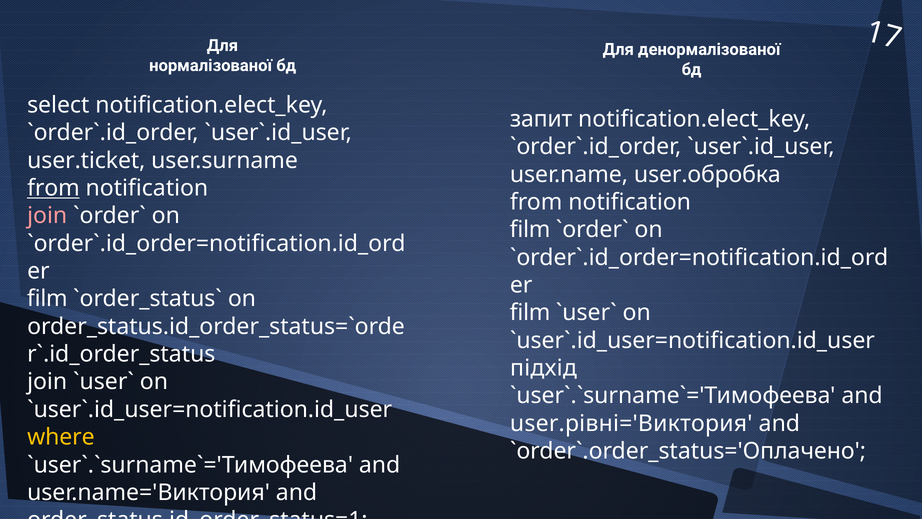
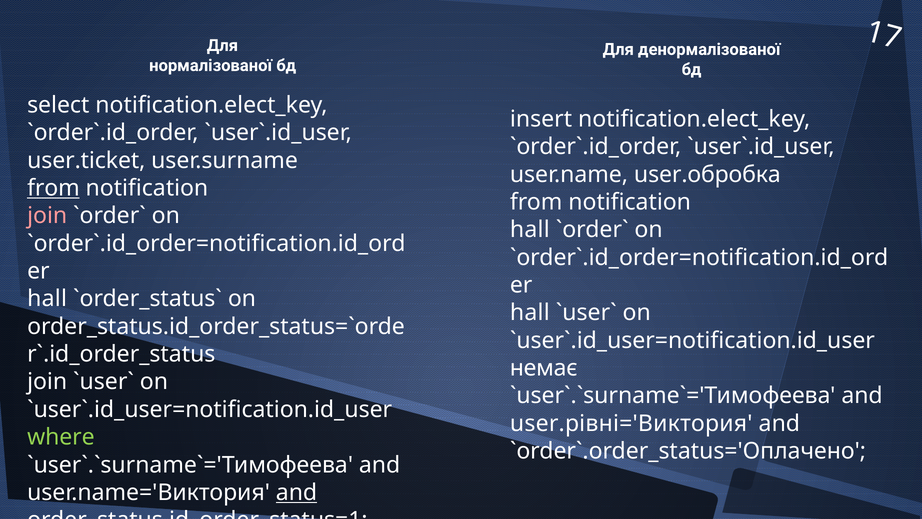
запит: запит -> insert (541, 119)
film: film -> hall (530, 230)
film: film -> hall (47, 299)
film: film -> hall (530, 313)
підхід: підхід -> немає (544, 368)
where colour: yellow -> light green (61, 437)
and underline: none -> present (296, 492)
